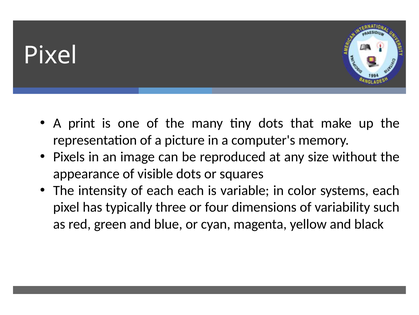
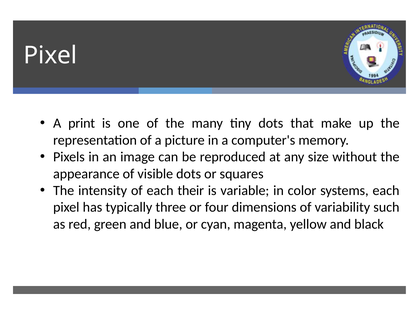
each each: each -> their (191, 190)
